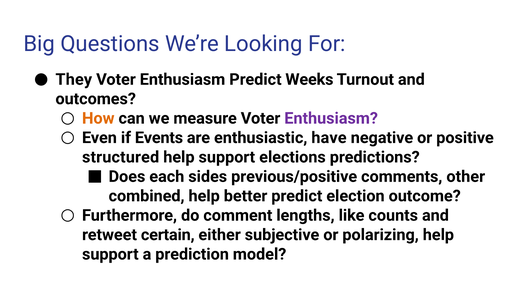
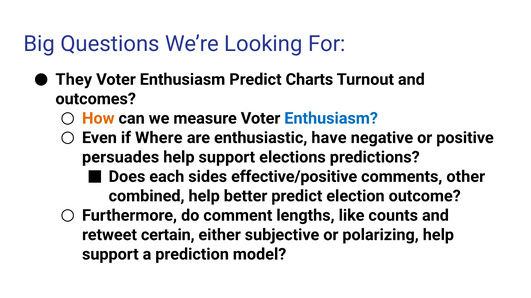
Weeks: Weeks -> Charts (309, 80)
Enthusiasm colour: purple -> blue (331, 119)
Events: Events -> Where (159, 138)
structured: structured -> persuades (121, 158)
previous/positive: previous/positive -> effective/positive (294, 177)
